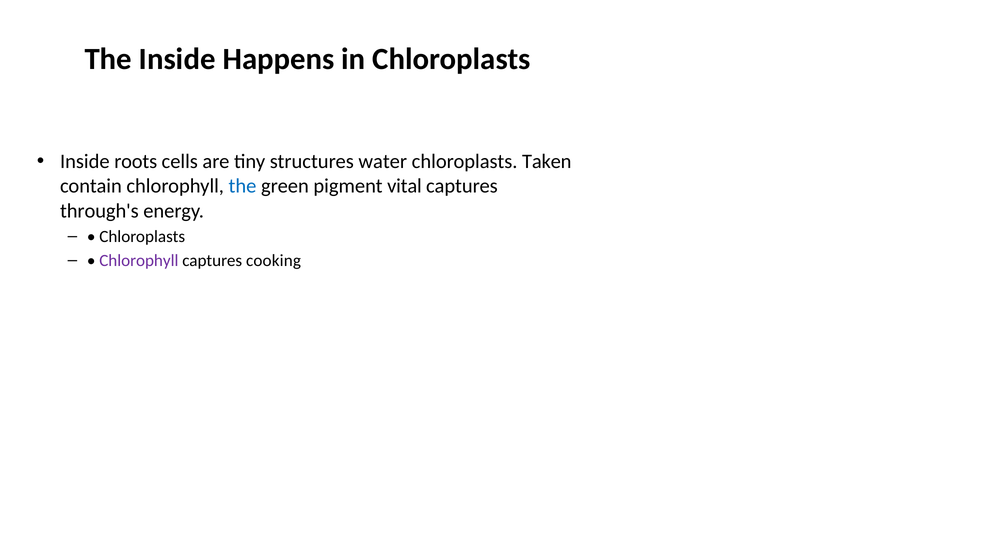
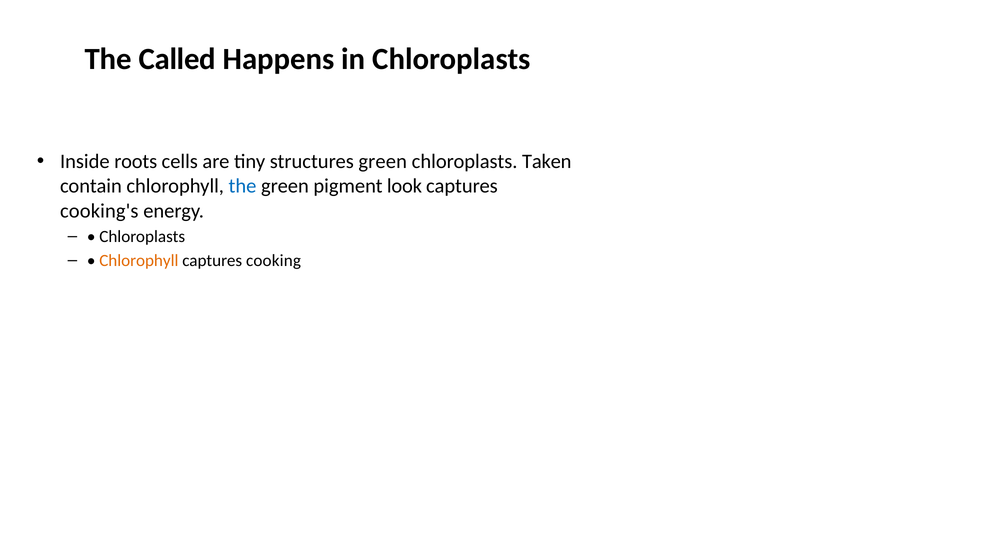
The Inside: Inside -> Called (177, 59)
structures water: water -> green (383, 162)
vital: vital -> look (404, 186)
through's: through's -> cooking's (99, 211)
Chlorophyll colour: purple -> orange (139, 260)
